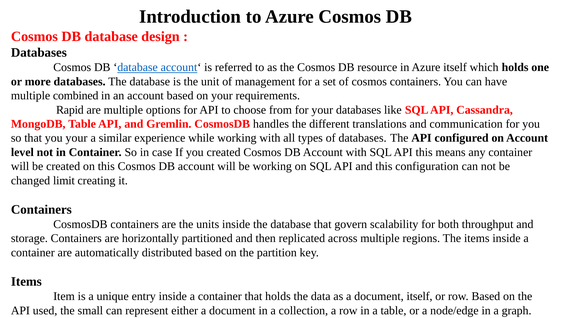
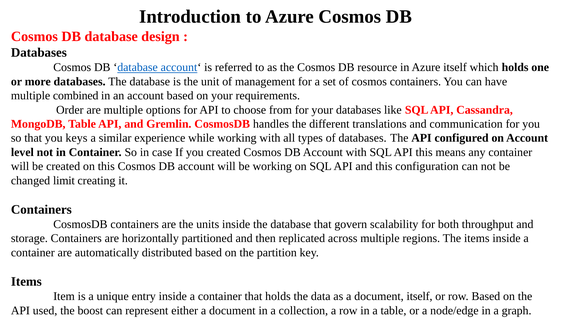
Rapid: Rapid -> Order (70, 110)
you your: your -> keys (77, 138)
small: small -> boost (90, 310)
